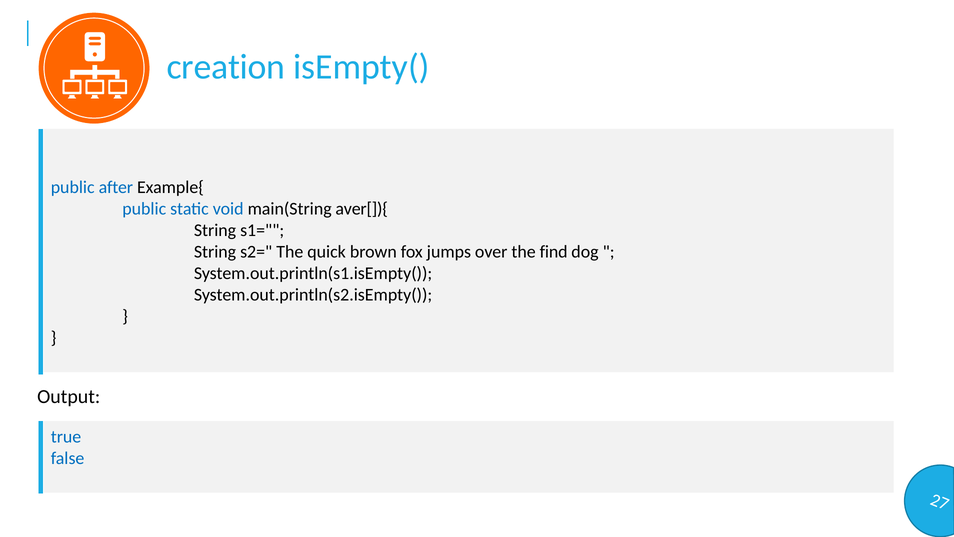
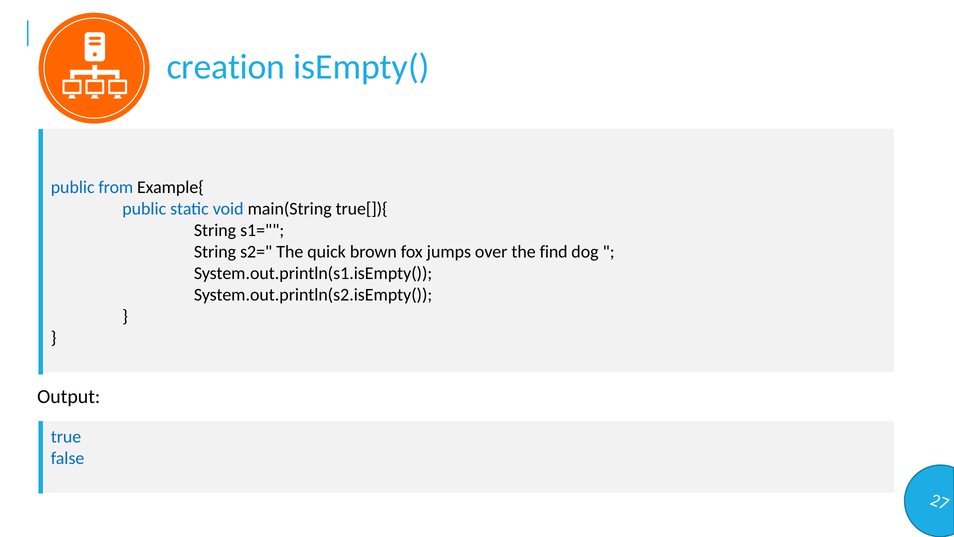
after: after -> from (116, 187)
aver[]){: aver[]){ -> true[]){ (362, 209)
